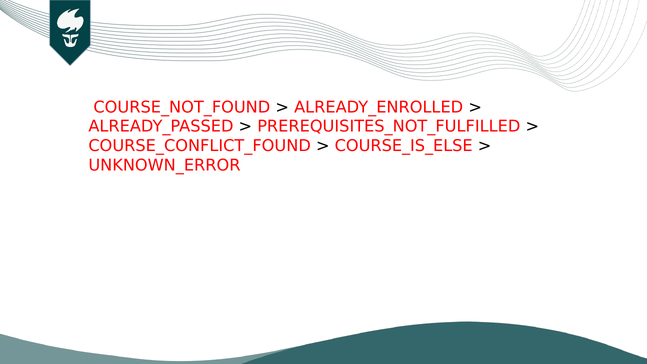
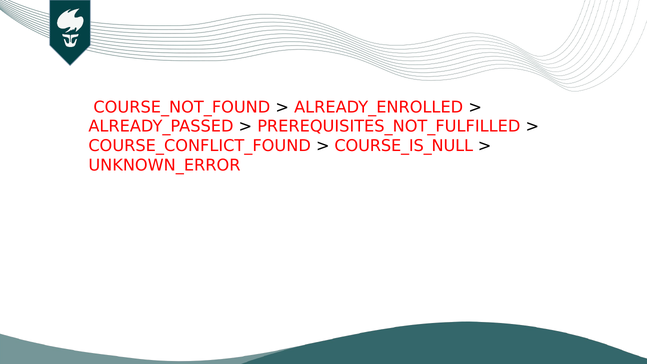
COURSE_IS_ELSE: COURSE_IS_ELSE -> COURSE_IS_NULL (404, 146)
